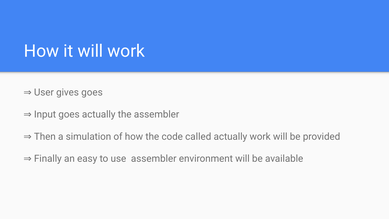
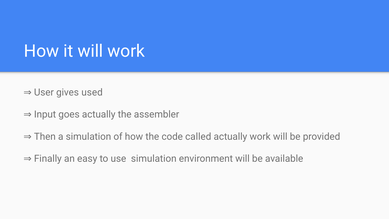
gives goes: goes -> used (92, 92)
use assembler: assembler -> simulation (154, 159)
